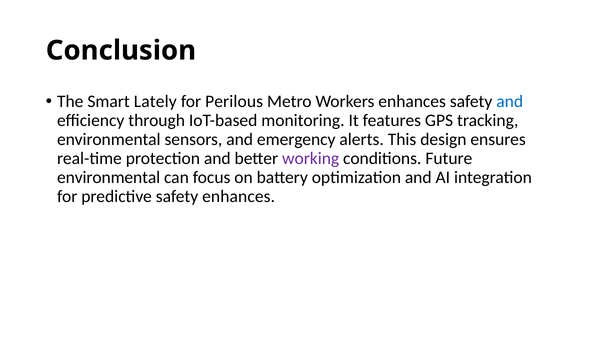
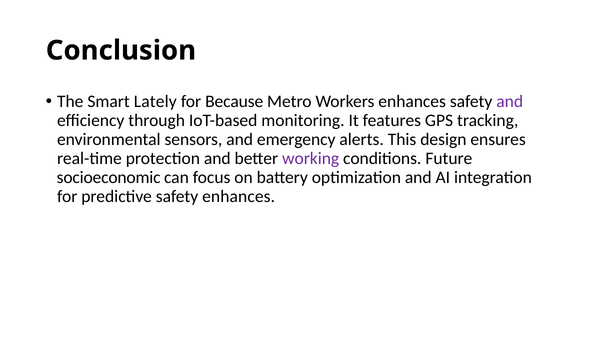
Perilous: Perilous -> Because (234, 102)
and colour: blue -> purple (510, 102)
environmental: environmental -> socioeconomic (109, 177)
